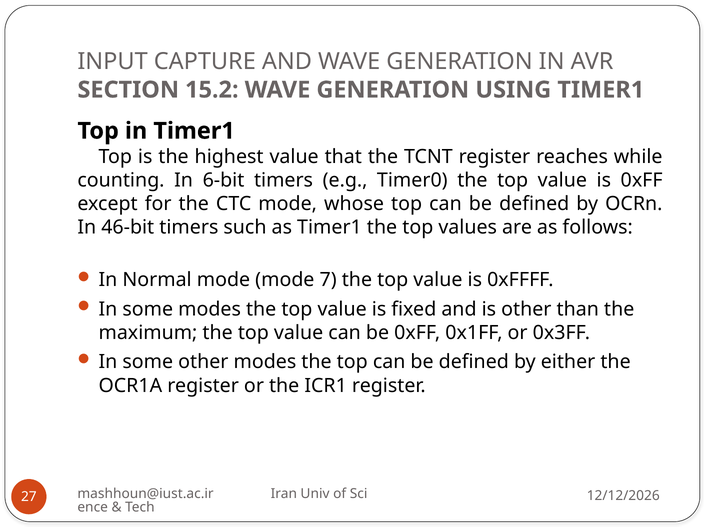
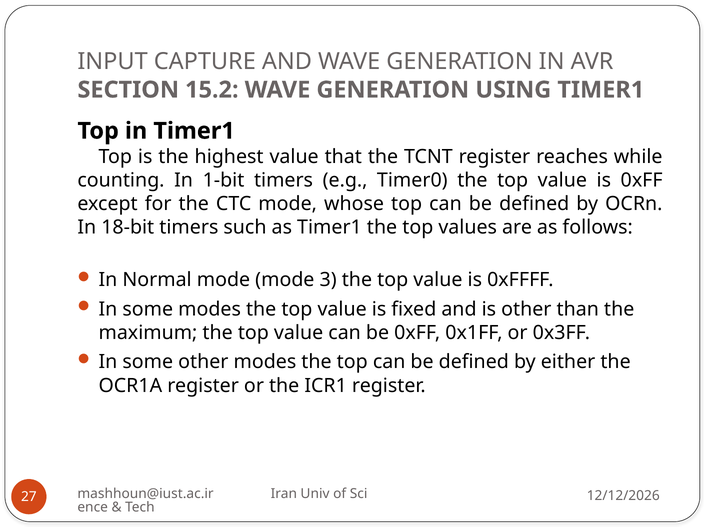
6-bit: 6-bit -> 1-bit (223, 180)
46-bit: 46-bit -> 18-bit (128, 227)
7: 7 -> 3 (328, 280)
